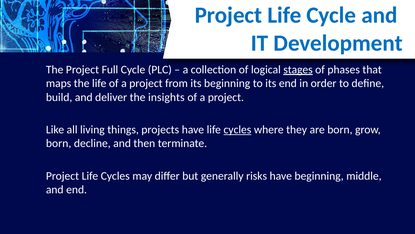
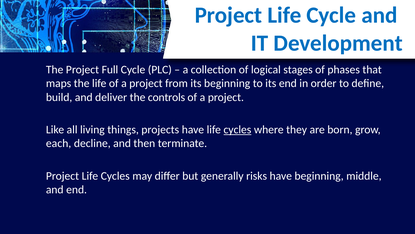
stages underline: present -> none (298, 69)
insights: insights -> controls (166, 97)
born: born -> each (59, 143)
